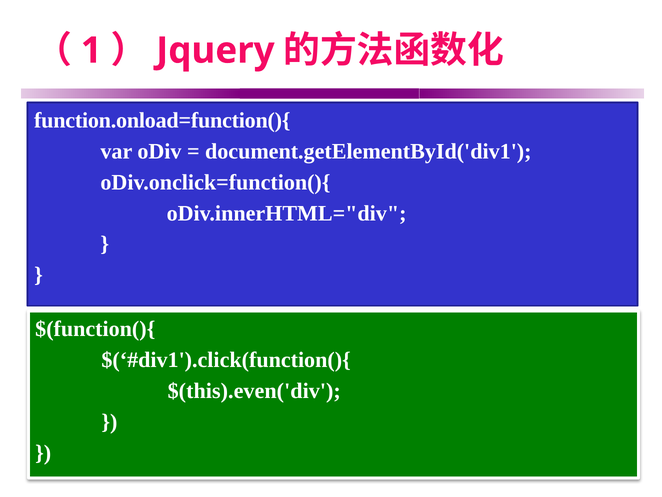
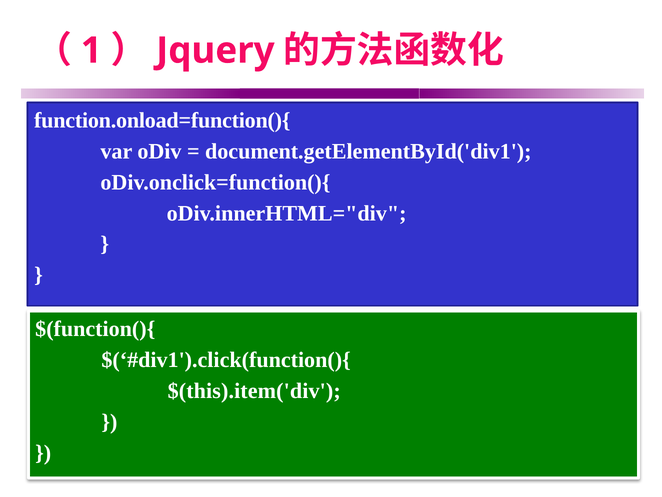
$(this).even('div: $(this).even('div -> $(this).item('div (254, 391)
